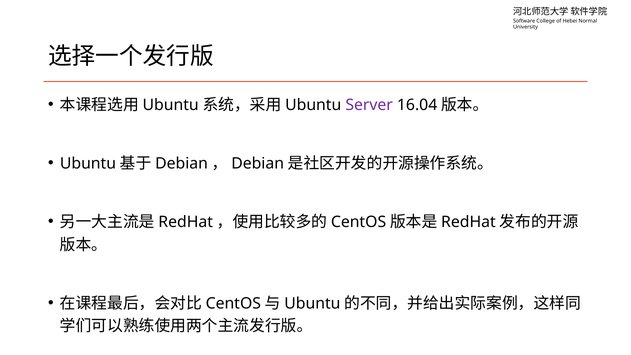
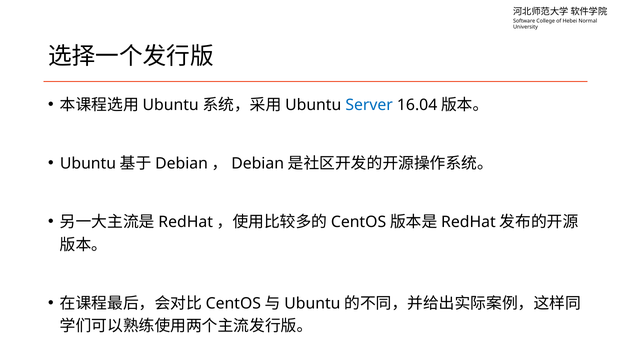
Server colour: purple -> blue (369, 105)
